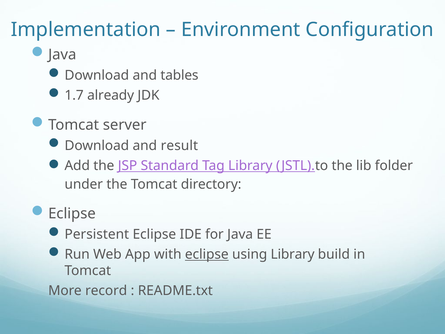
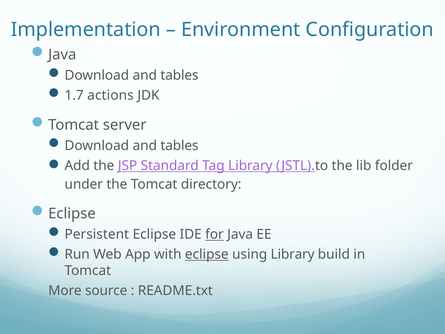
already: already -> actions (110, 95)
result: result -> tables (179, 145)
for underline: none -> present (214, 234)
record: record -> source (106, 291)
